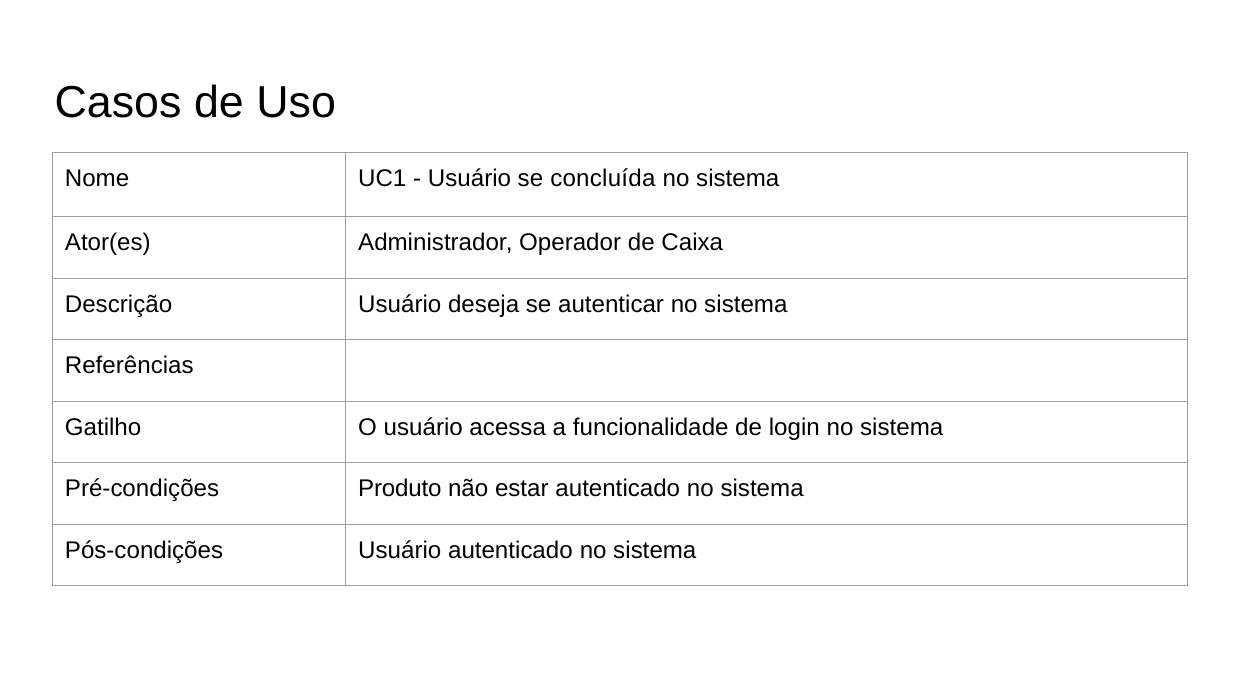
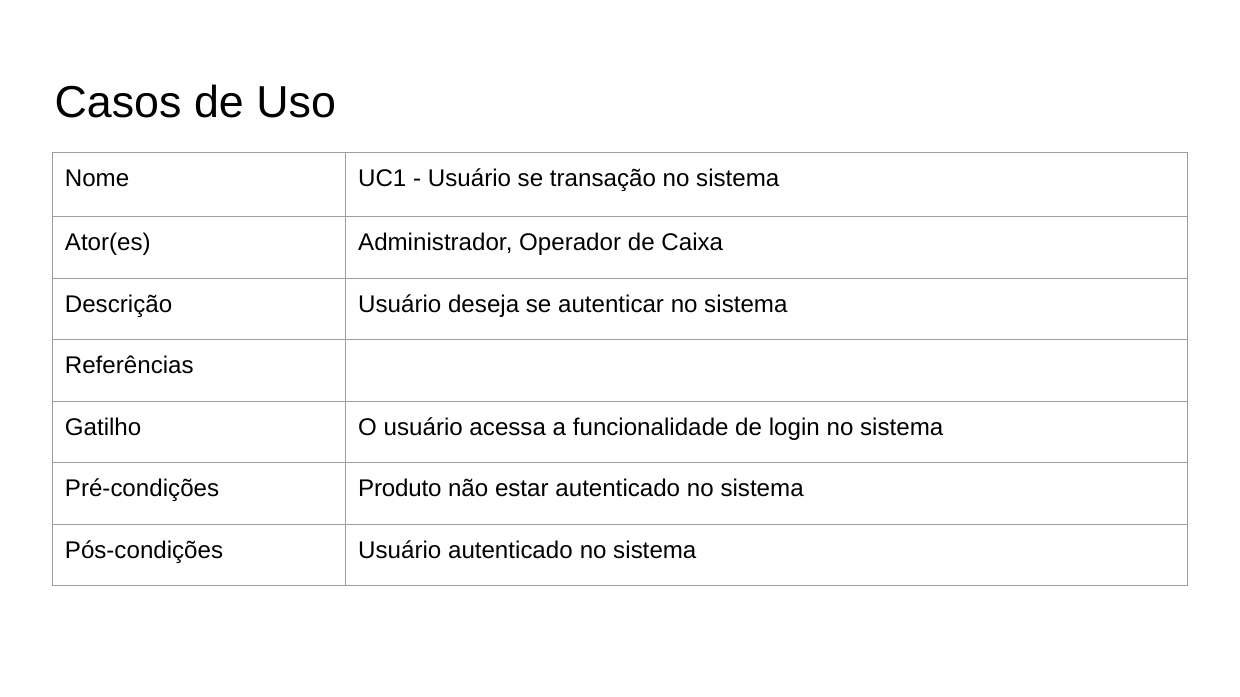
concluída: concluída -> transação (603, 179)
